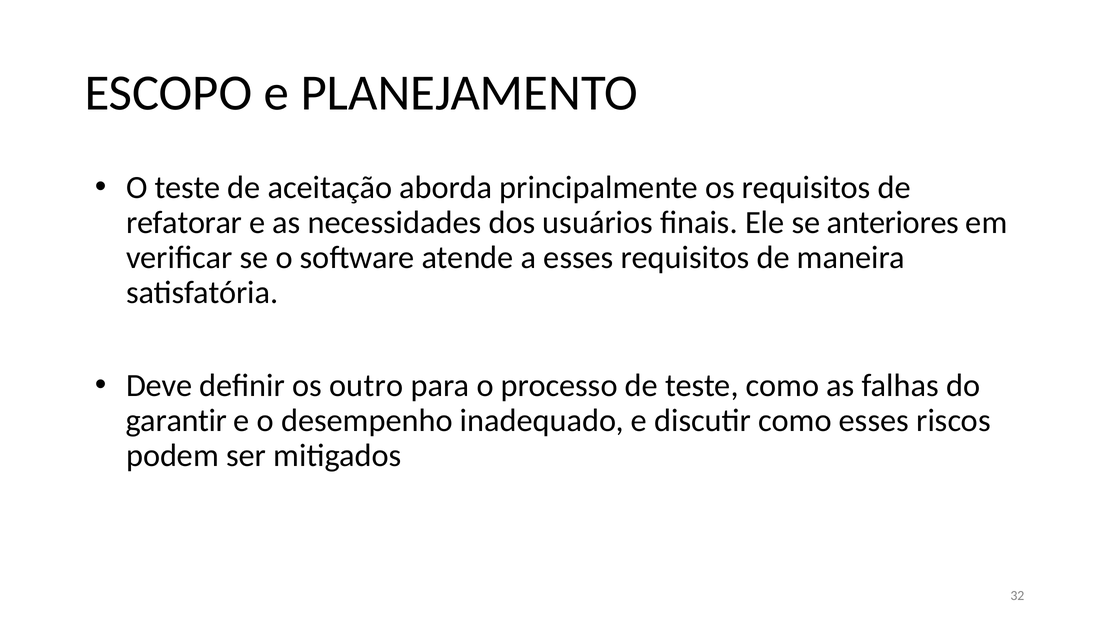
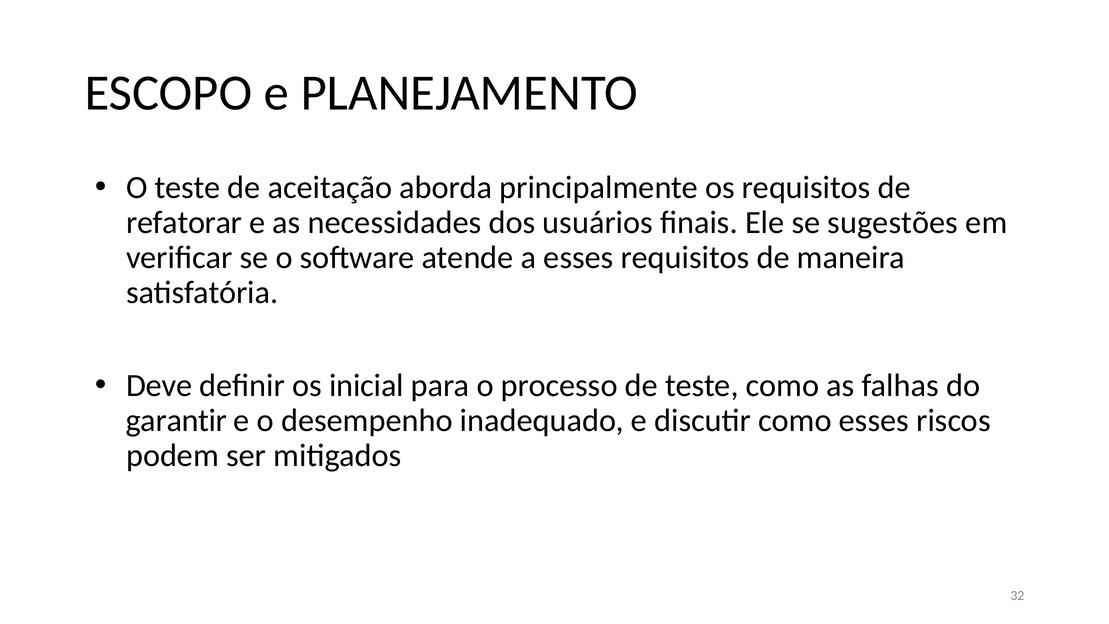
anteriores: anteriores -> sugestões (893, 222)
outro: outro -> inicial (366, 385)
